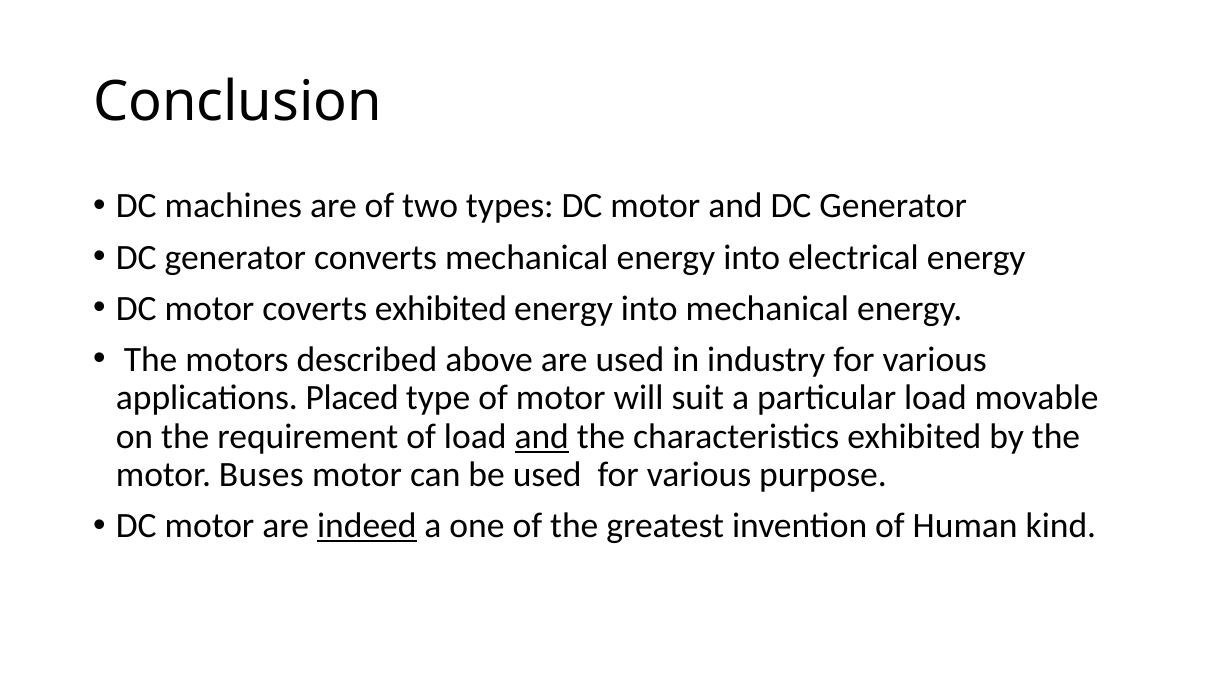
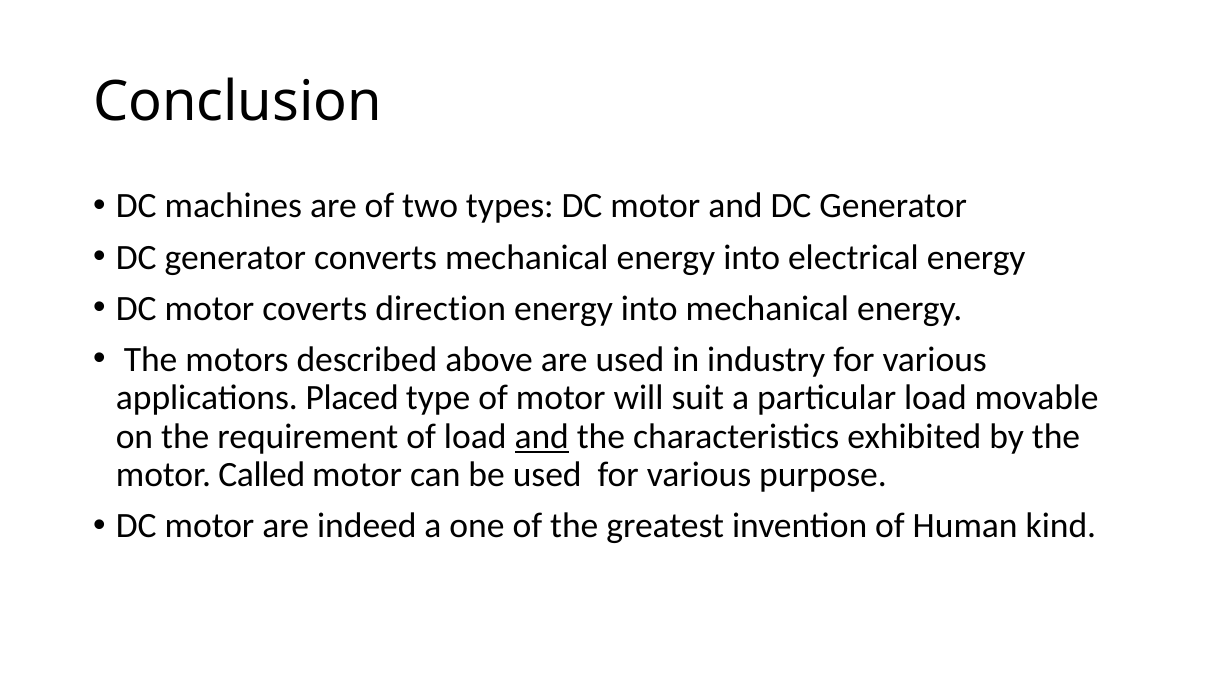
coverts exhibited: exhibited -> direction (441, 309)
Buses: Buses -> Called (262, 475)
indeed underline: present -> none (367, 526)
